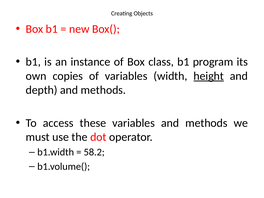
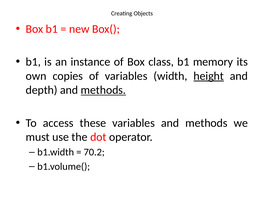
program: program -> memory (213, 62)
methods underline: none -> present (103, 90)
58.2: 58.2 -> 70.2 (94, 152)
